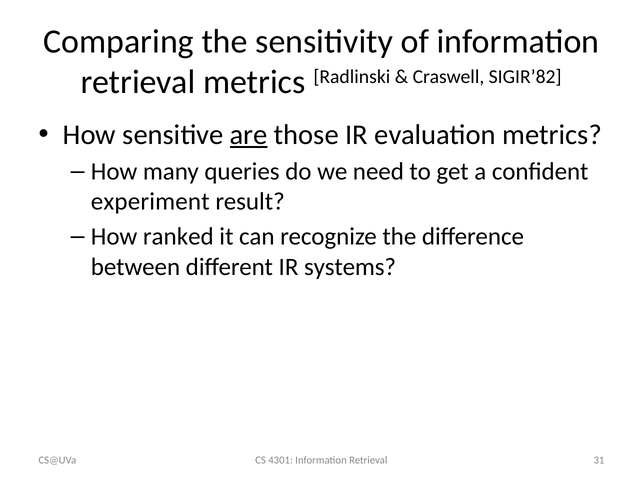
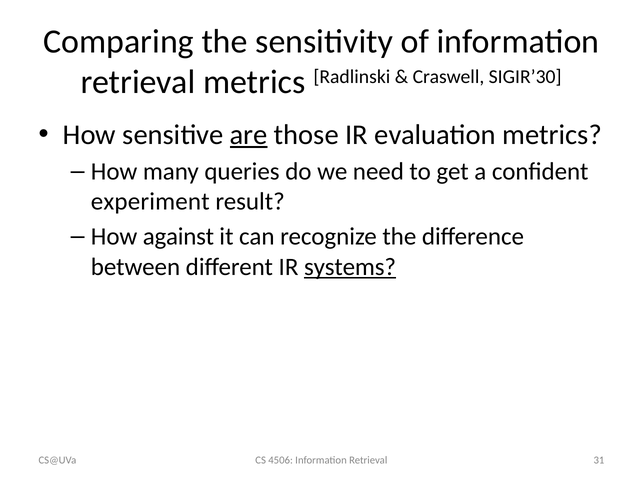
SIGIR’82: SIGIR’82 -> SIGIR’30 (525, 77)
ranked: ranked -> against (178, 237)
systems underline: none -> present (350, 267)
4301: 4301 -> 4506 (281, 460)
